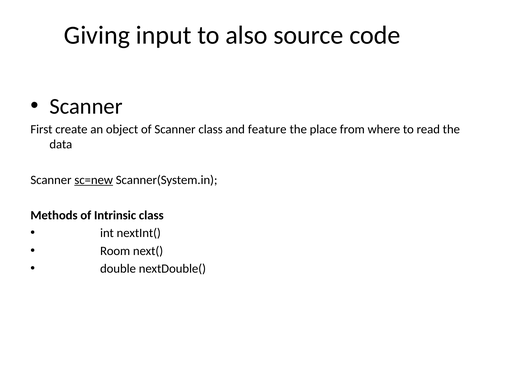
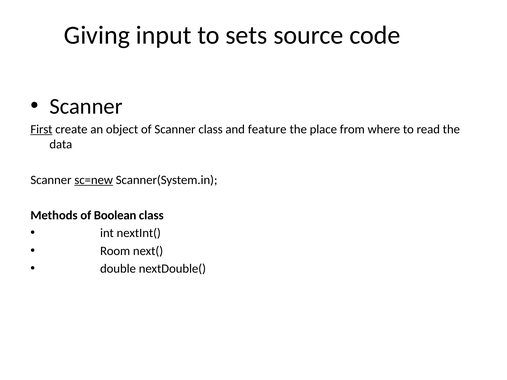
also: also -> sets (246, 35)
First underline: none -> present (41, 129)
Intrinsic: Intrinsic -> Boolean (115, 216)
